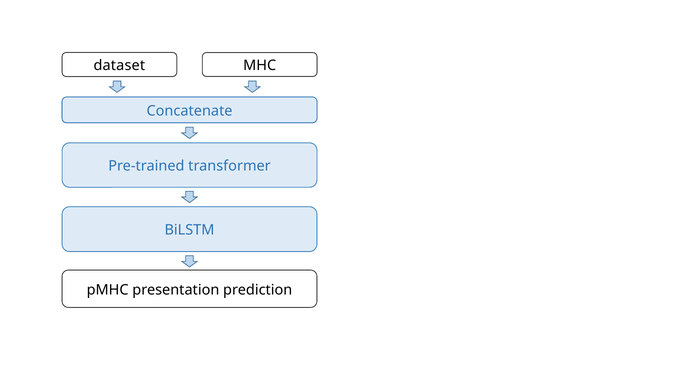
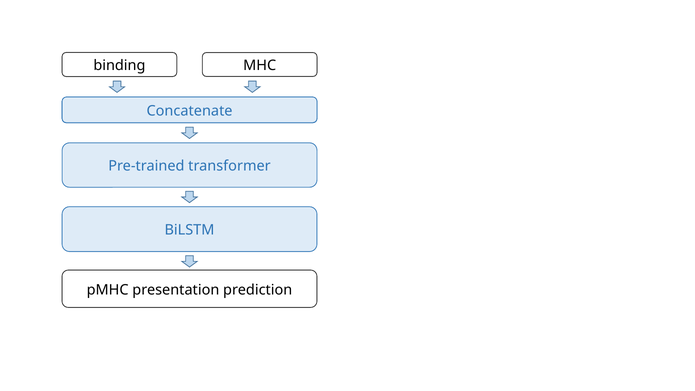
dataset: dataset -> binding (119, 65)
